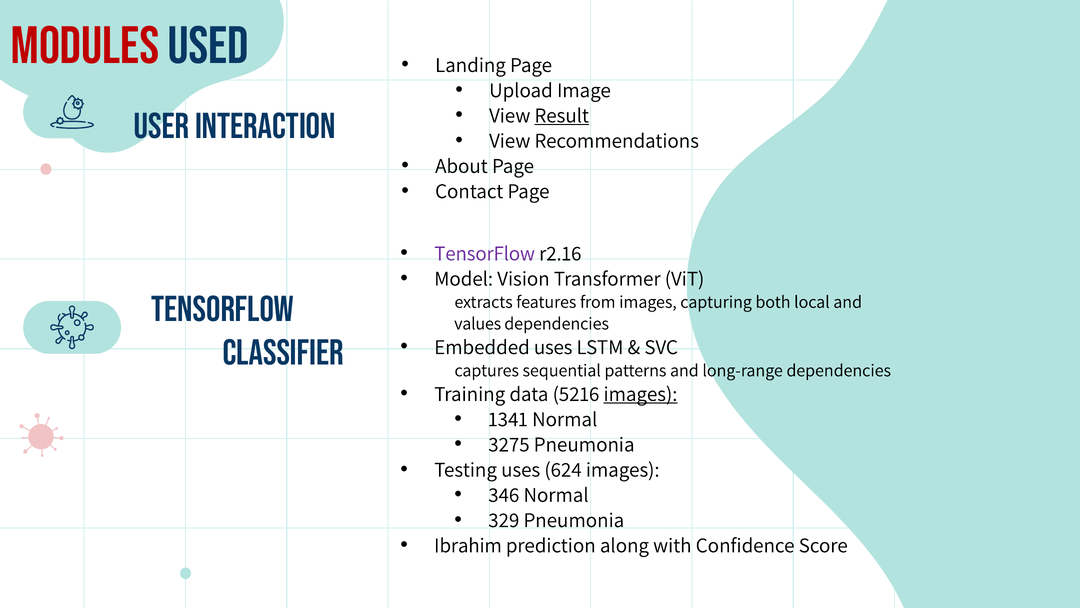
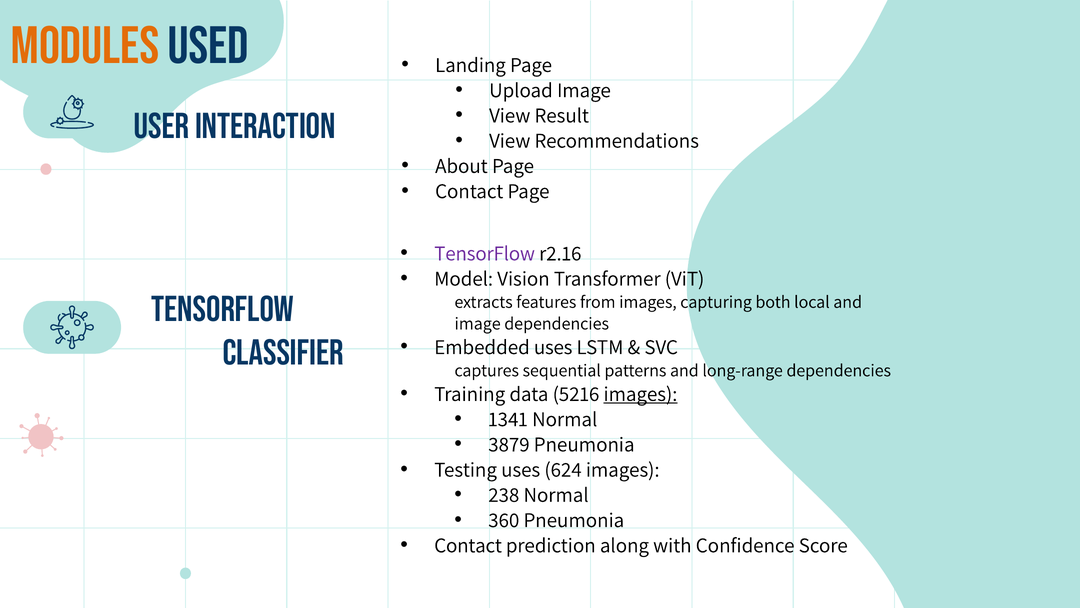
MODULES colour: red -> orange (85, 46)
Result underline: present -> none (562, 115)
values: values -> image (478, 323)
3275: 3275 -> 3879 (509, 444)
346: 346 -> 238 (504, 495)
329: 329 -> 360 (504, 520)
Ibrahim: Ibrahim -> Contact (468, 545)
